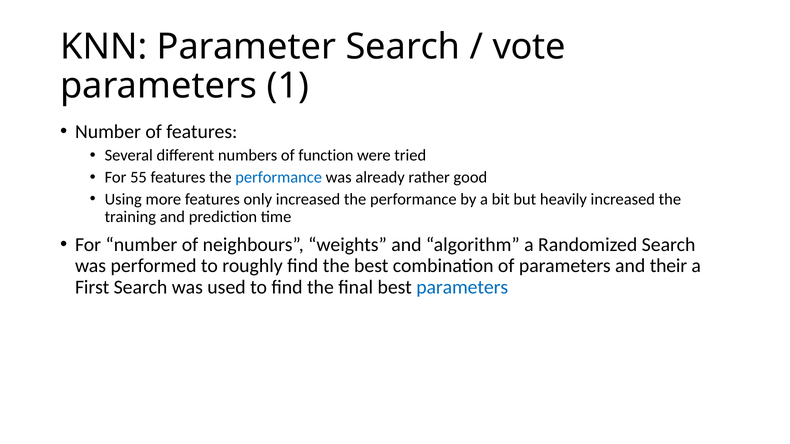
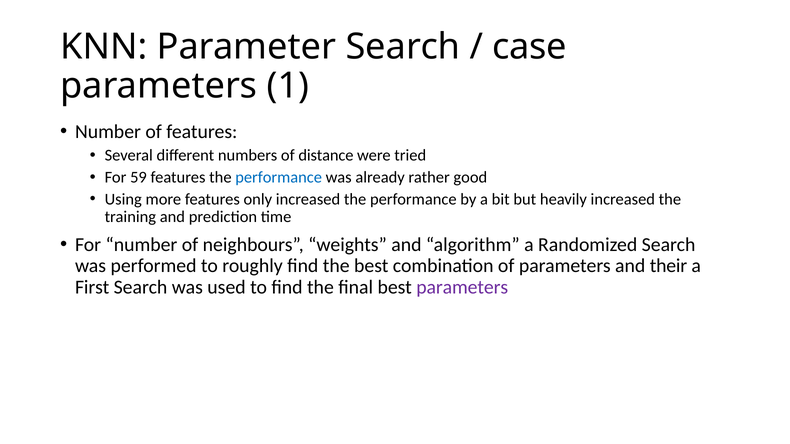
vote: vote -> case (529, 47)
function: function -> distance (326, 155)
55: 55 -> 59 (138, 177)
parameters colour: blue -> purple (462, 288)
